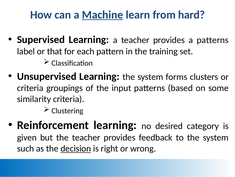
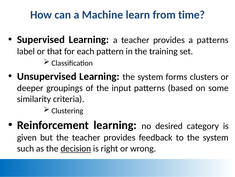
Machine underline: present -> none (103, 15)
hard: hard -> time (192, 15)
criteria: criteria -> deeper (30, 88)
